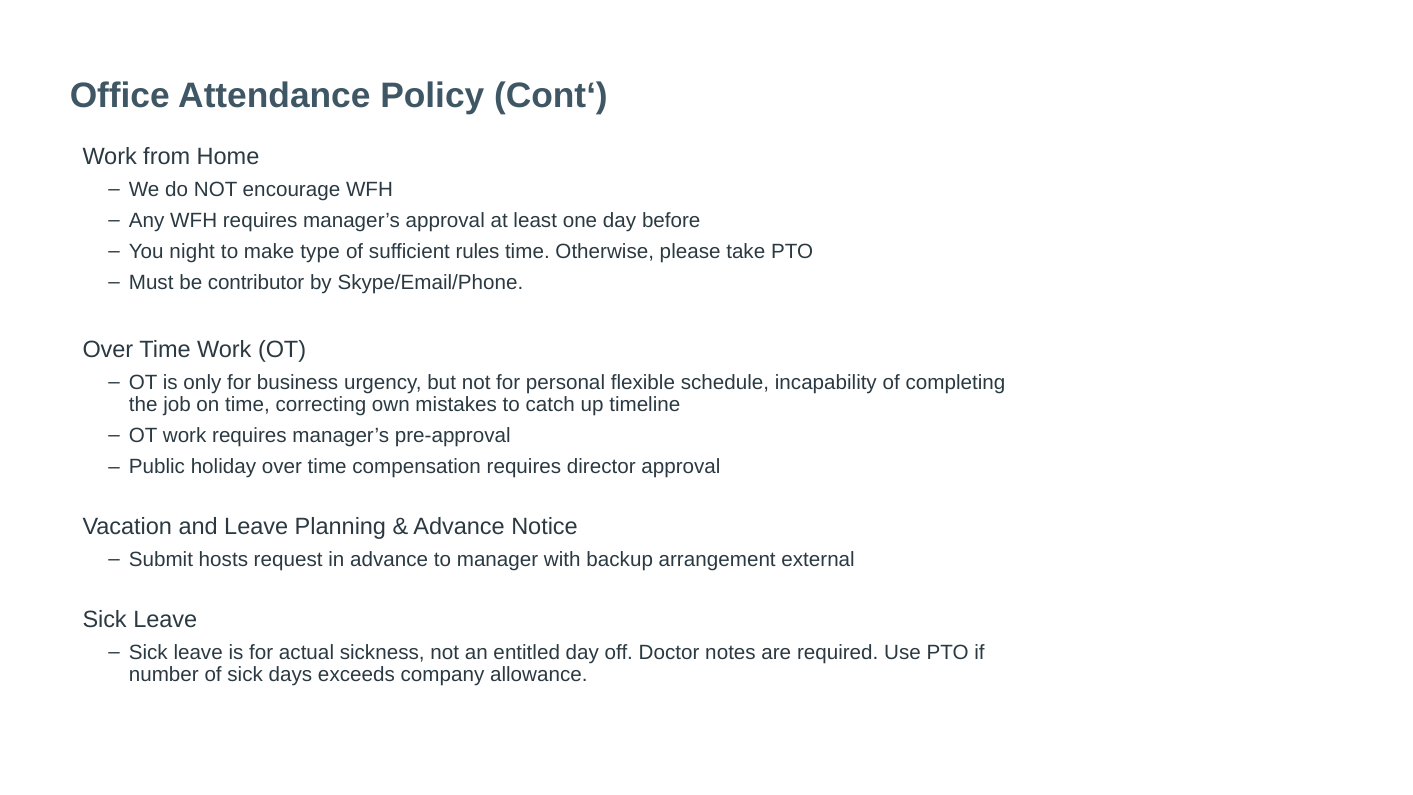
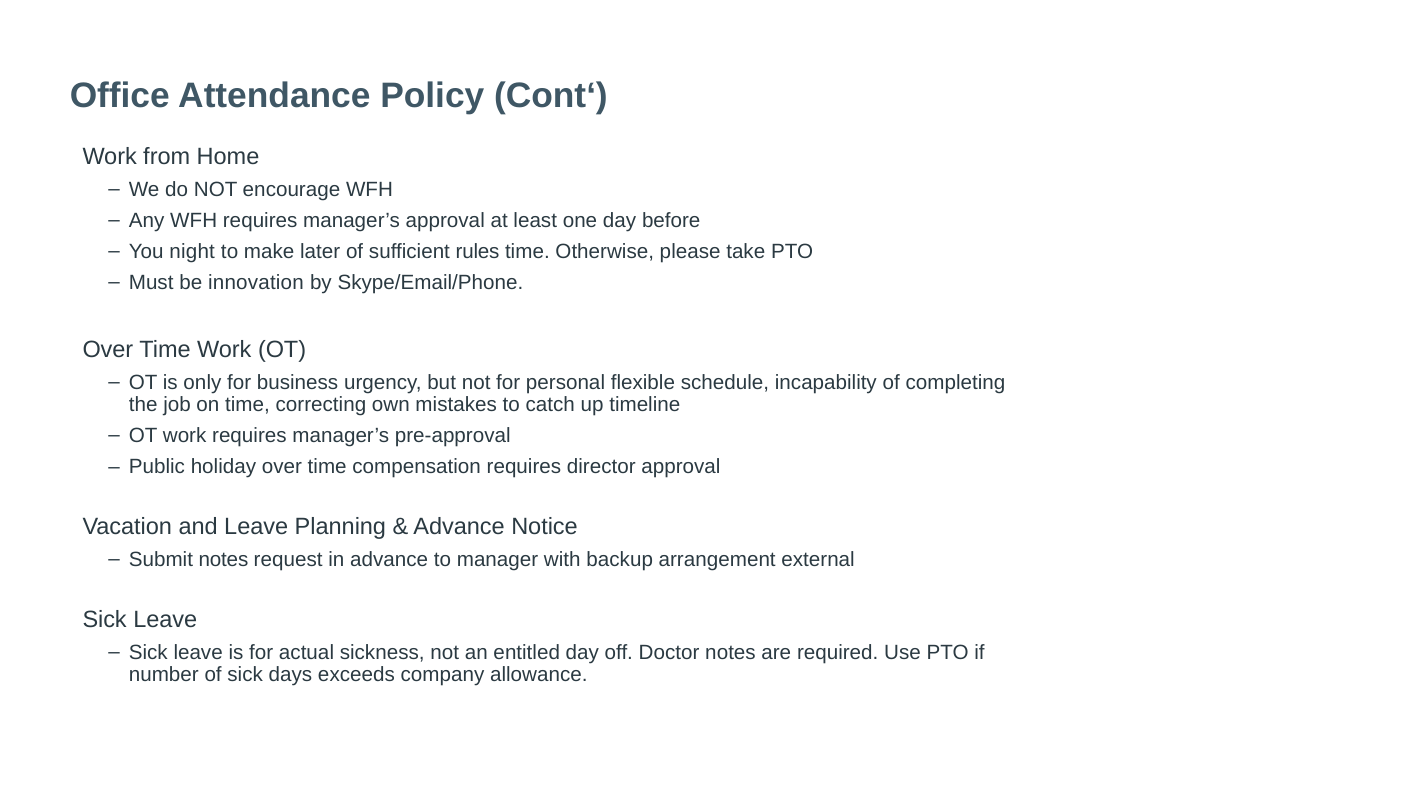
type: type -> later (320, 252)
contributor: contributor -> innovation (256, 283)
Submit hosts: hosts -> notes (224, 560)
